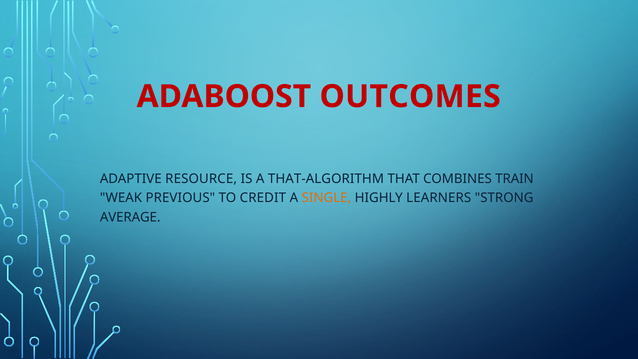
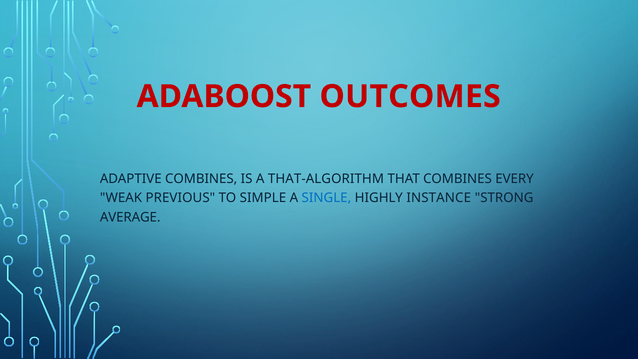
ADAPTIVE RESOURCE: RESOURCE -> COMBINES (201, 179)
TRAIN: TRAIN -> EVERY (514, 179)
CREDIT: CREDIT -> SIMPLE (263, 198)
SINGLE colour: orange -> blue (326, 198)
LEARNERS: LEARNERS -> INSTANCE (439, 198)
